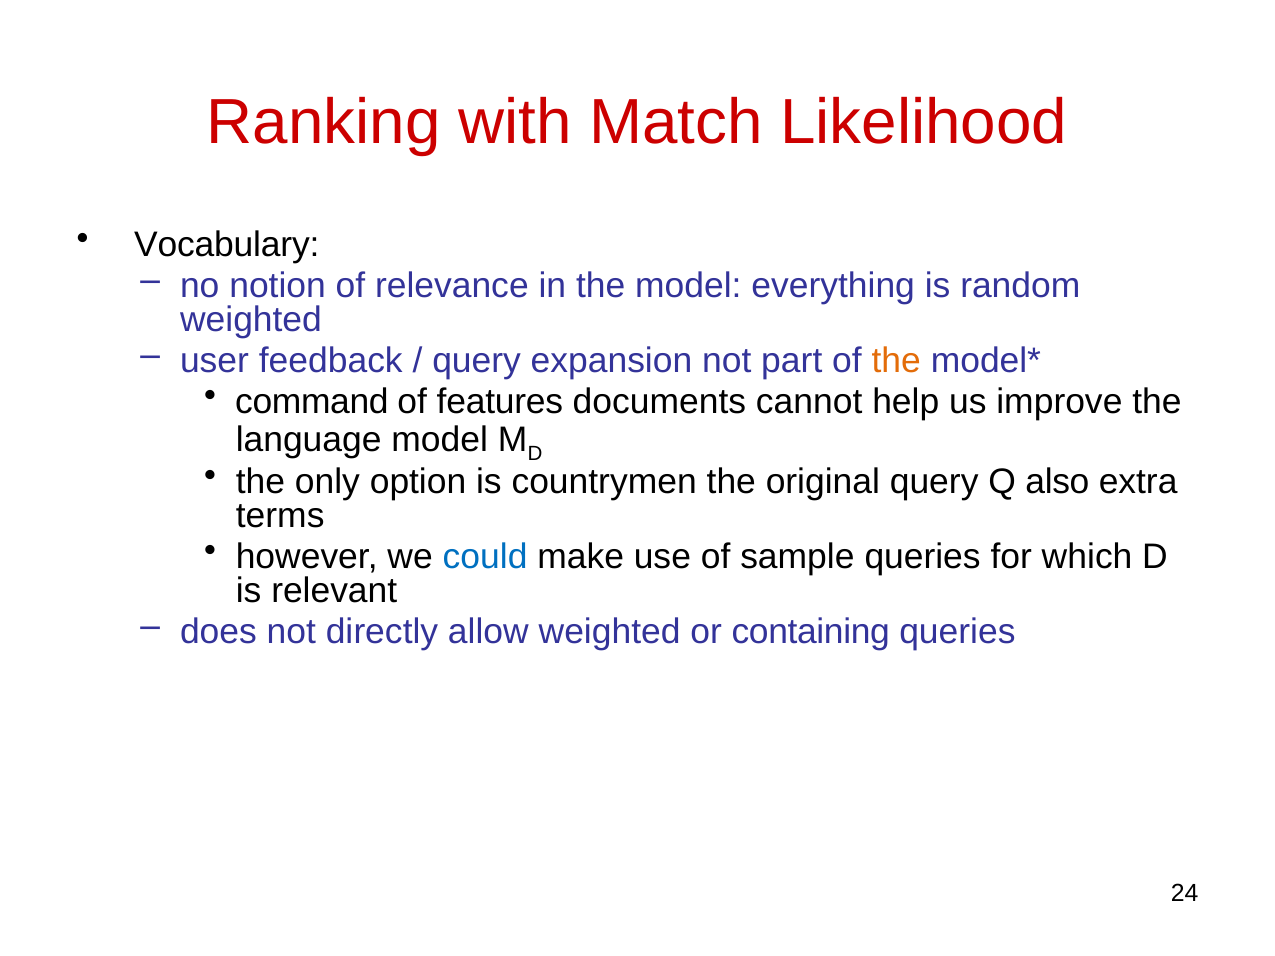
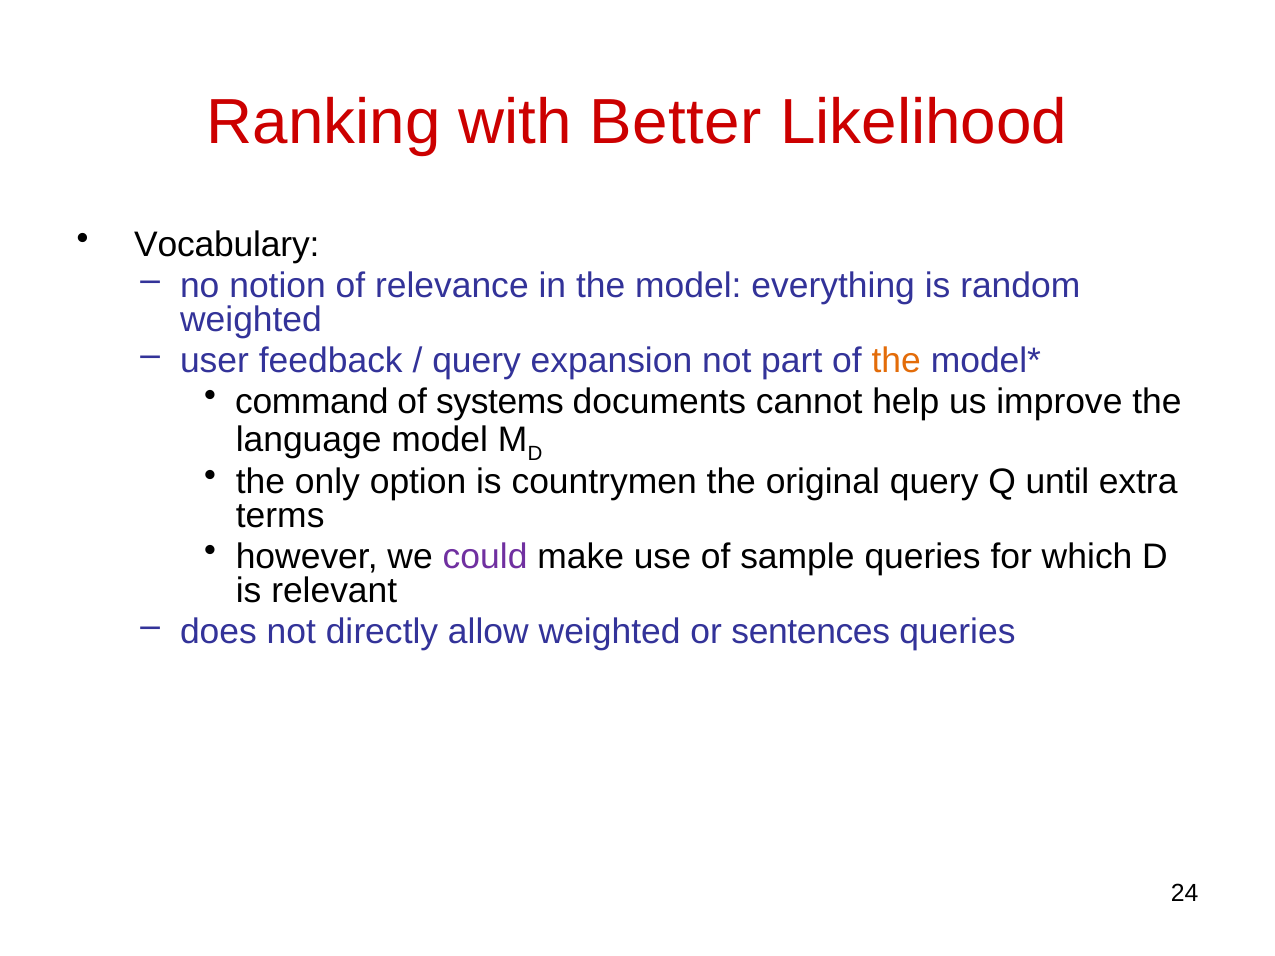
Match: Match -> Better (676, 122)
features: features -> systems (500, 402)
also: also -> until (1057, 482)
could colour: blue -> purple (485, 557)
containing: containing -> sentences (811, 632)
